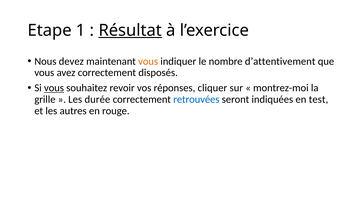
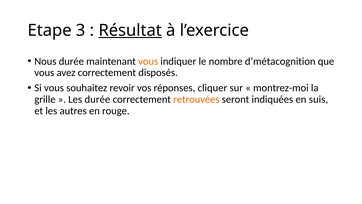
1: 1 -> 3 (81, 30)
Nous devez: devez -> durée (71, 61)
d’attentivement: d’attentivement -> d’métacognition (280, 61)
vous underline: present -> none (54, 88)
retrouvées colour: blue -> orange (196, 99)
test: test -> suis (318, 99)
